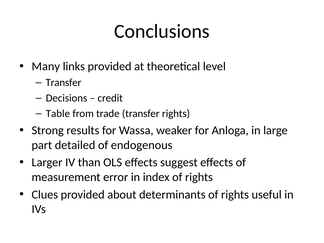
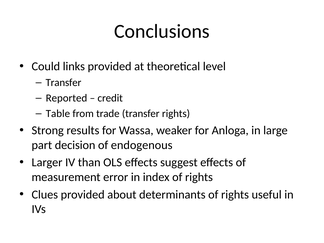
Many: Many -> Could (46, 66)
Decisions: Decisions -> Reported (66, 98)
detailed: detailed -> decision (75, 145)
